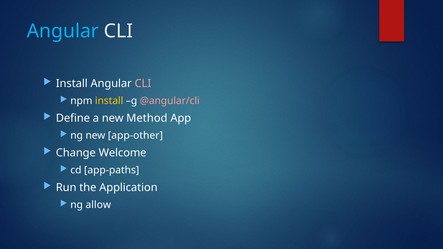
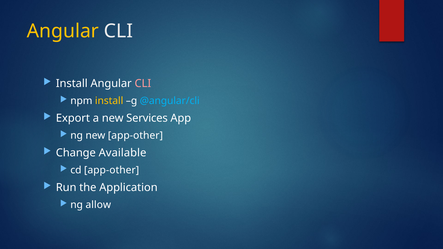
Angular colour: light blue -> yellow (63, 31)
@angular/cli colour: pink -> light blue (170, 101)
Define: Define -> Export (73, 118)
Method: Method -> Services (147, 118)
Welcome: Welcome -> Available (123, 153)
cd app-paths: app-paths -> app-other (112, 170)
